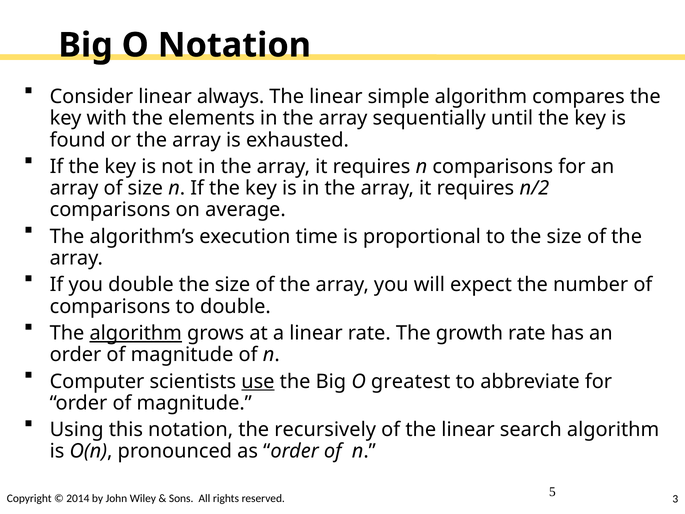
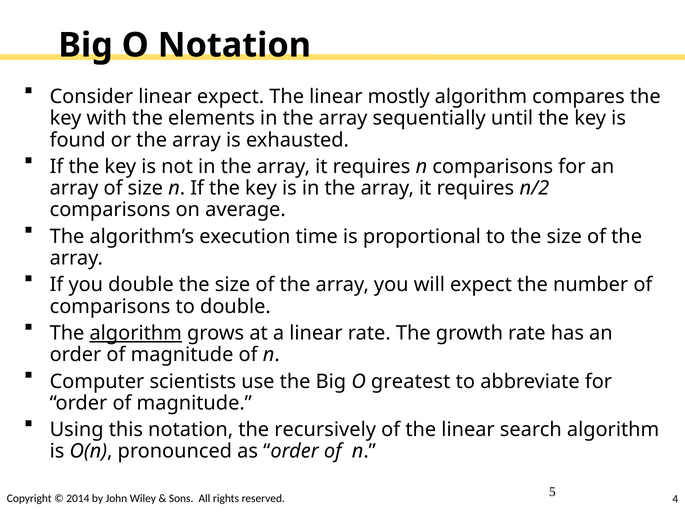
linear always: always -> expect (231, 97)
simple: simple -> mostly (399, 97)
use underline: present -> none (258, 381)
3: 3 -> 4 (675, 499)
